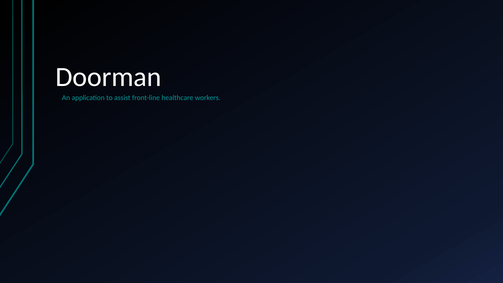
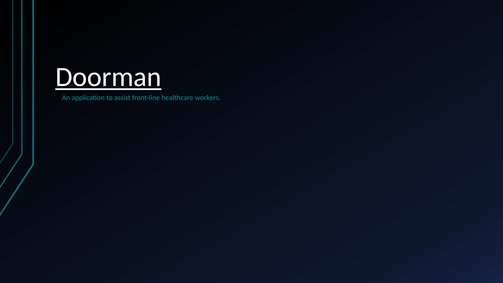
Doorman underline: none -> present (108, 77)
